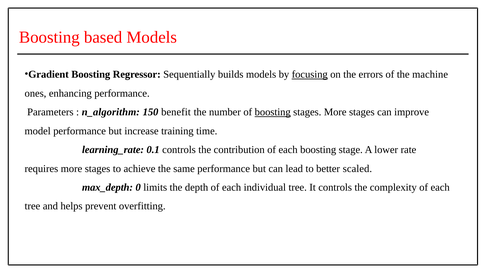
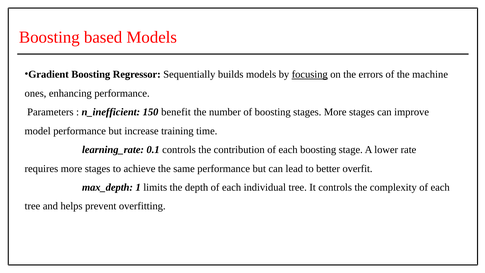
n_algorithm: n_algorithm -> n_inefficient (111, 112)
boosting underline: present -> none (273, 112)
scaled: scaled -> overfit (358, 168)
0: 0 -> 1 (138, 187)
